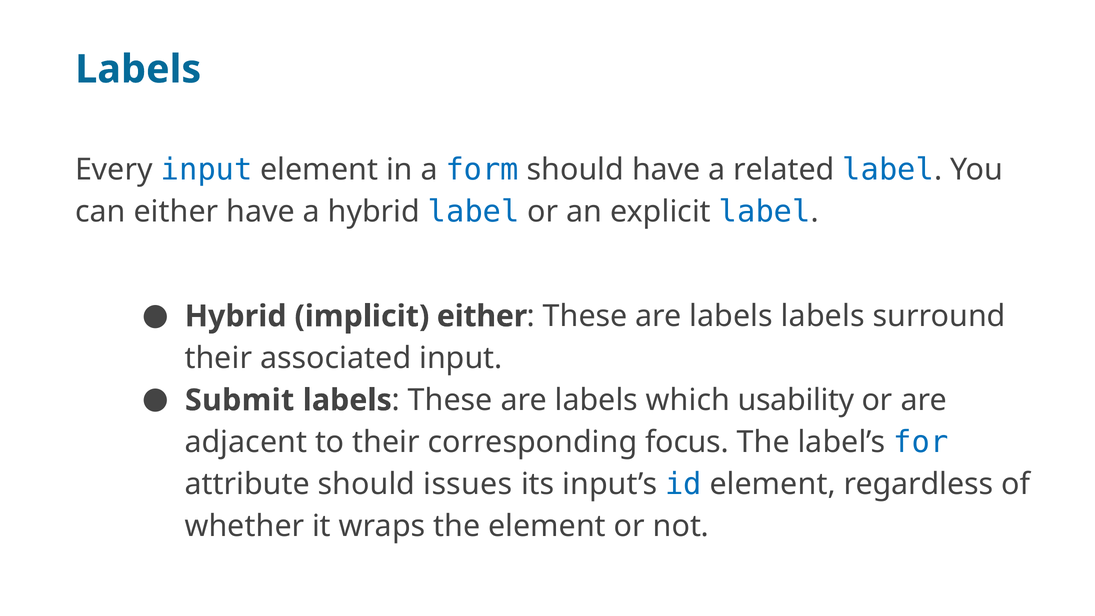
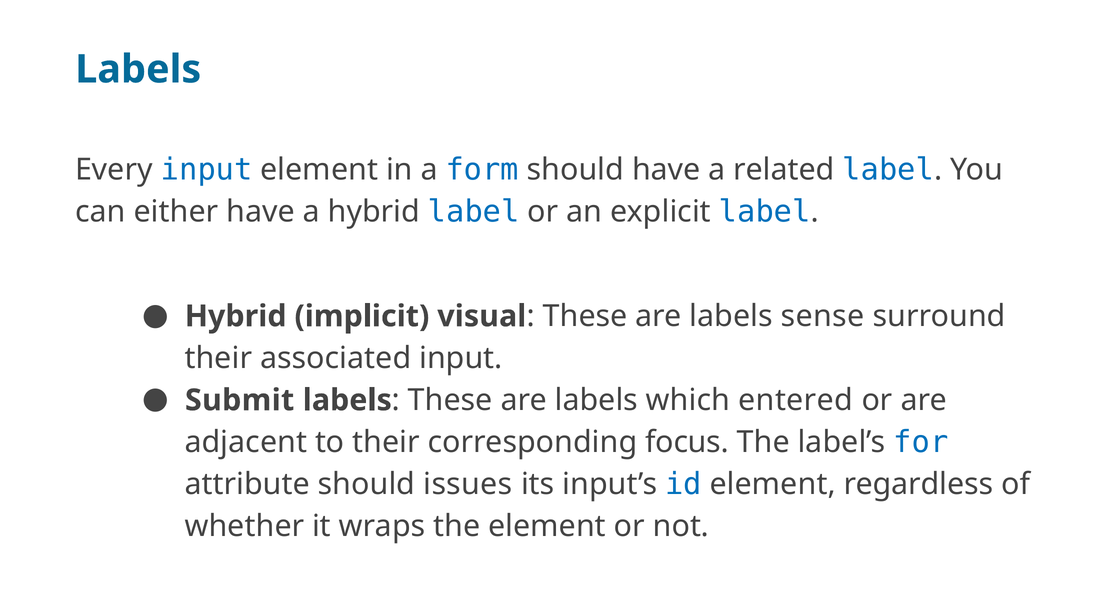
implicit either: either -> visual (482, 316)
labels labels: labels -> sense (823, 316)
usability: usability -> entered (796, 400)
